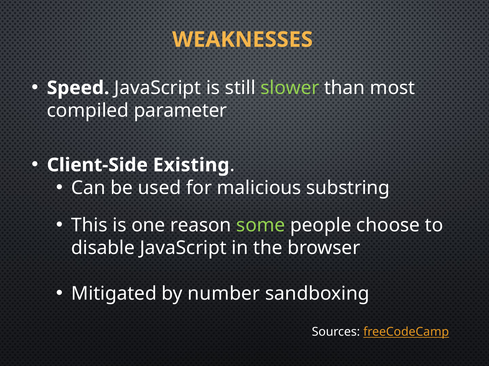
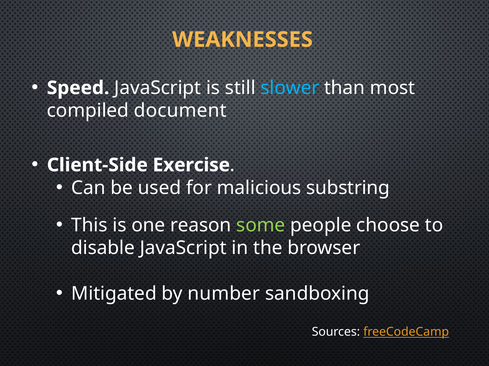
slower colour: light green -> light blue (290, 88)
parameter: parameter -> document (180, 111)
Existing: Existing -> Exercise (191, 165)
